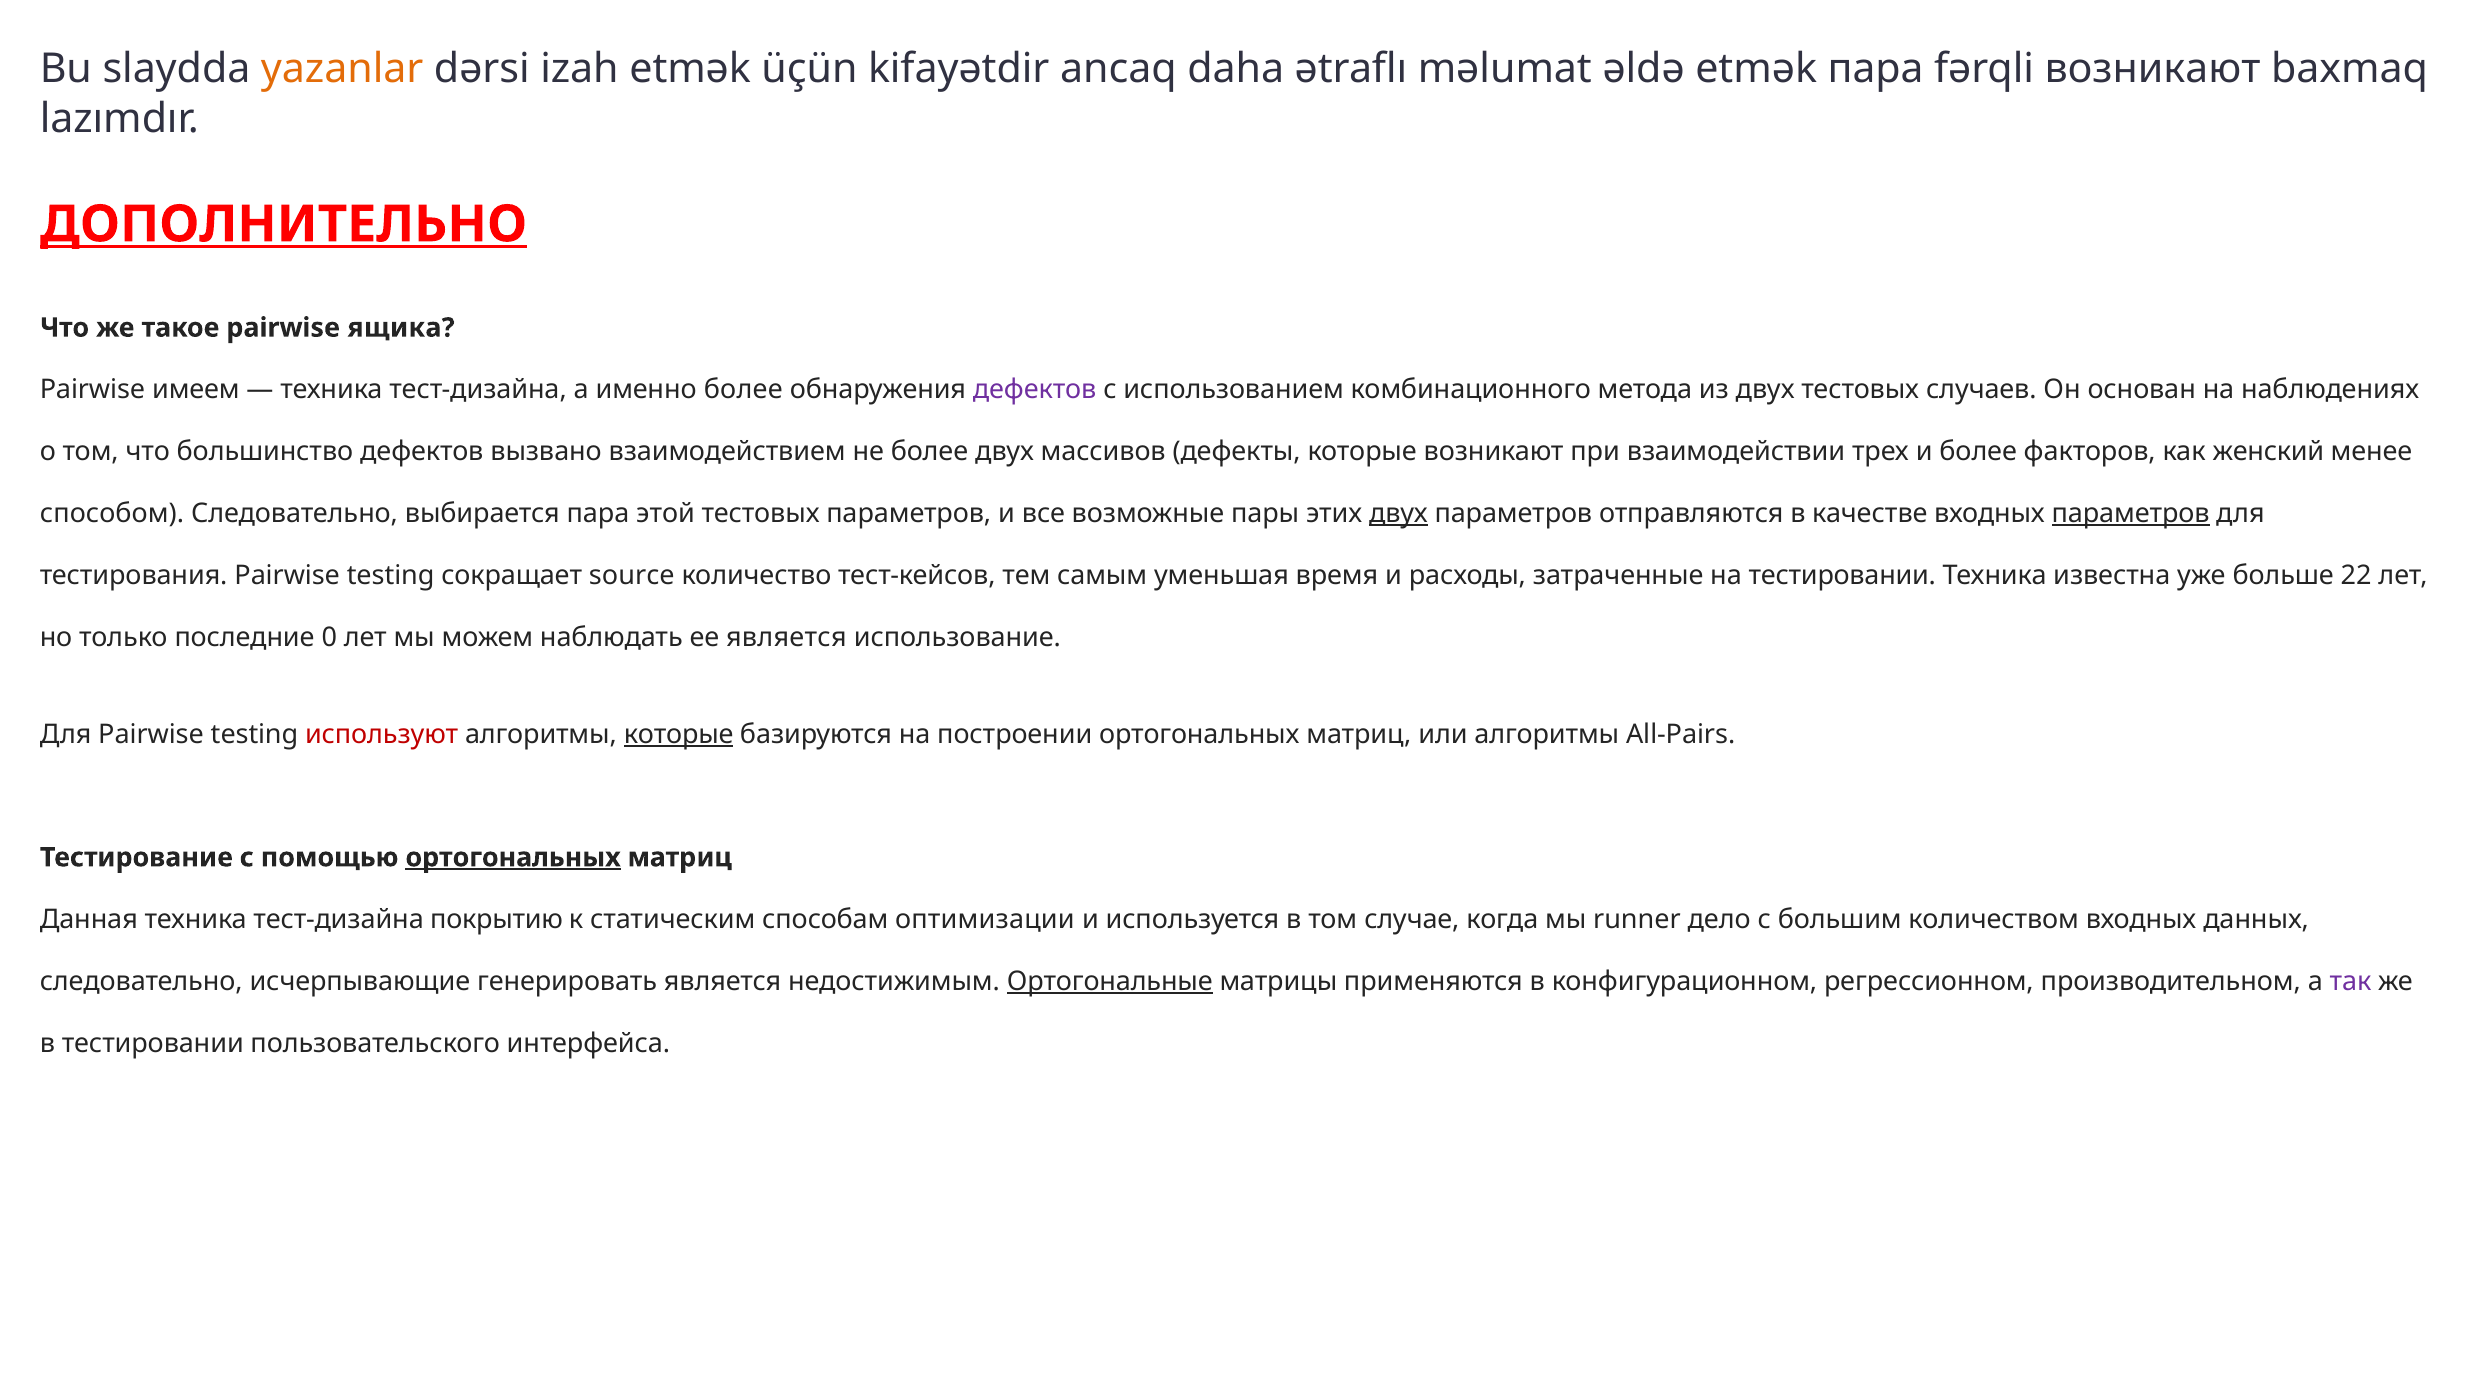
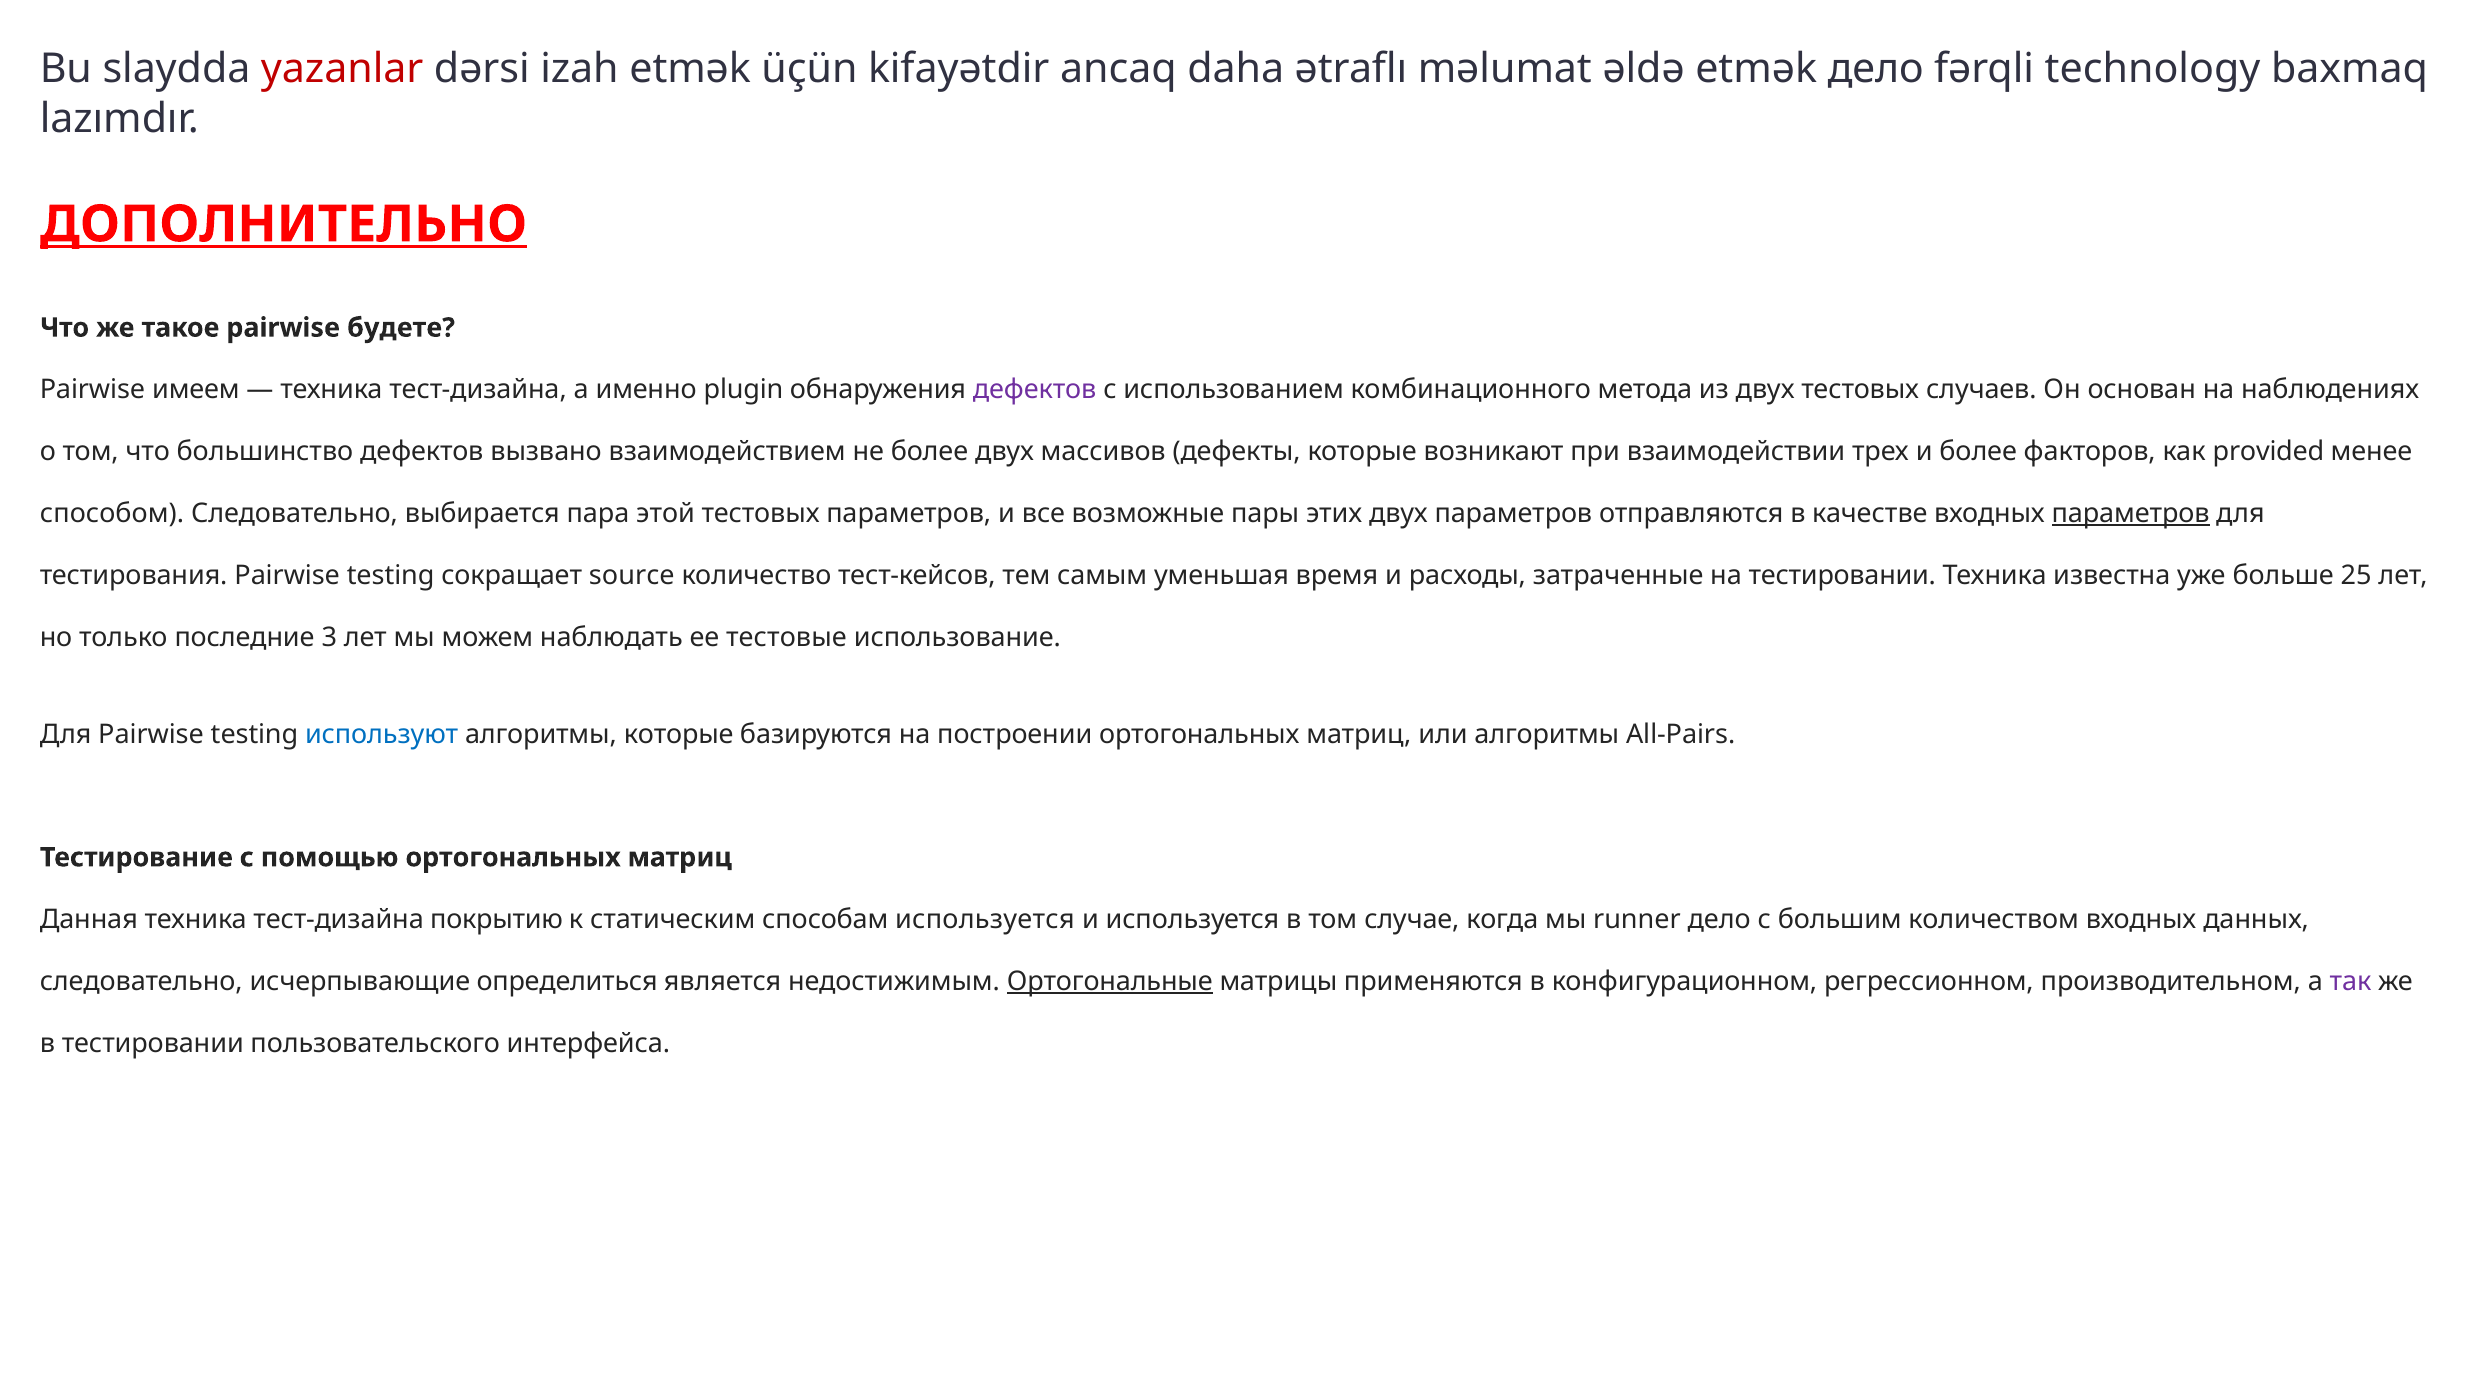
yazanlar colour: orange -> red (342, 69)
etmək пара: пара -> дело (1876, 69)
fərqli возникают: возникают -> technology (2153, 69)
ящика: ящика -> будете (401, 328)
именно более: более -> plugin (743, 390)
женский: женский -> provided (2268, 451)
двух underline: present -> none (1398, 513)
22: 22 -> 25 (2356, 575)
0: 0 -> 3 (329, 637)
ее является: является -> тестовые (786, 637)
используют colour: red -> blue (382, 734)
которые underline: present -> none (679, 734)
ортогональных underline: present -> none (513, 857)
способам оптимизации: оптимизации -> используется (985, 919)
генерировать: генерировать -> определиться (567, 981)
